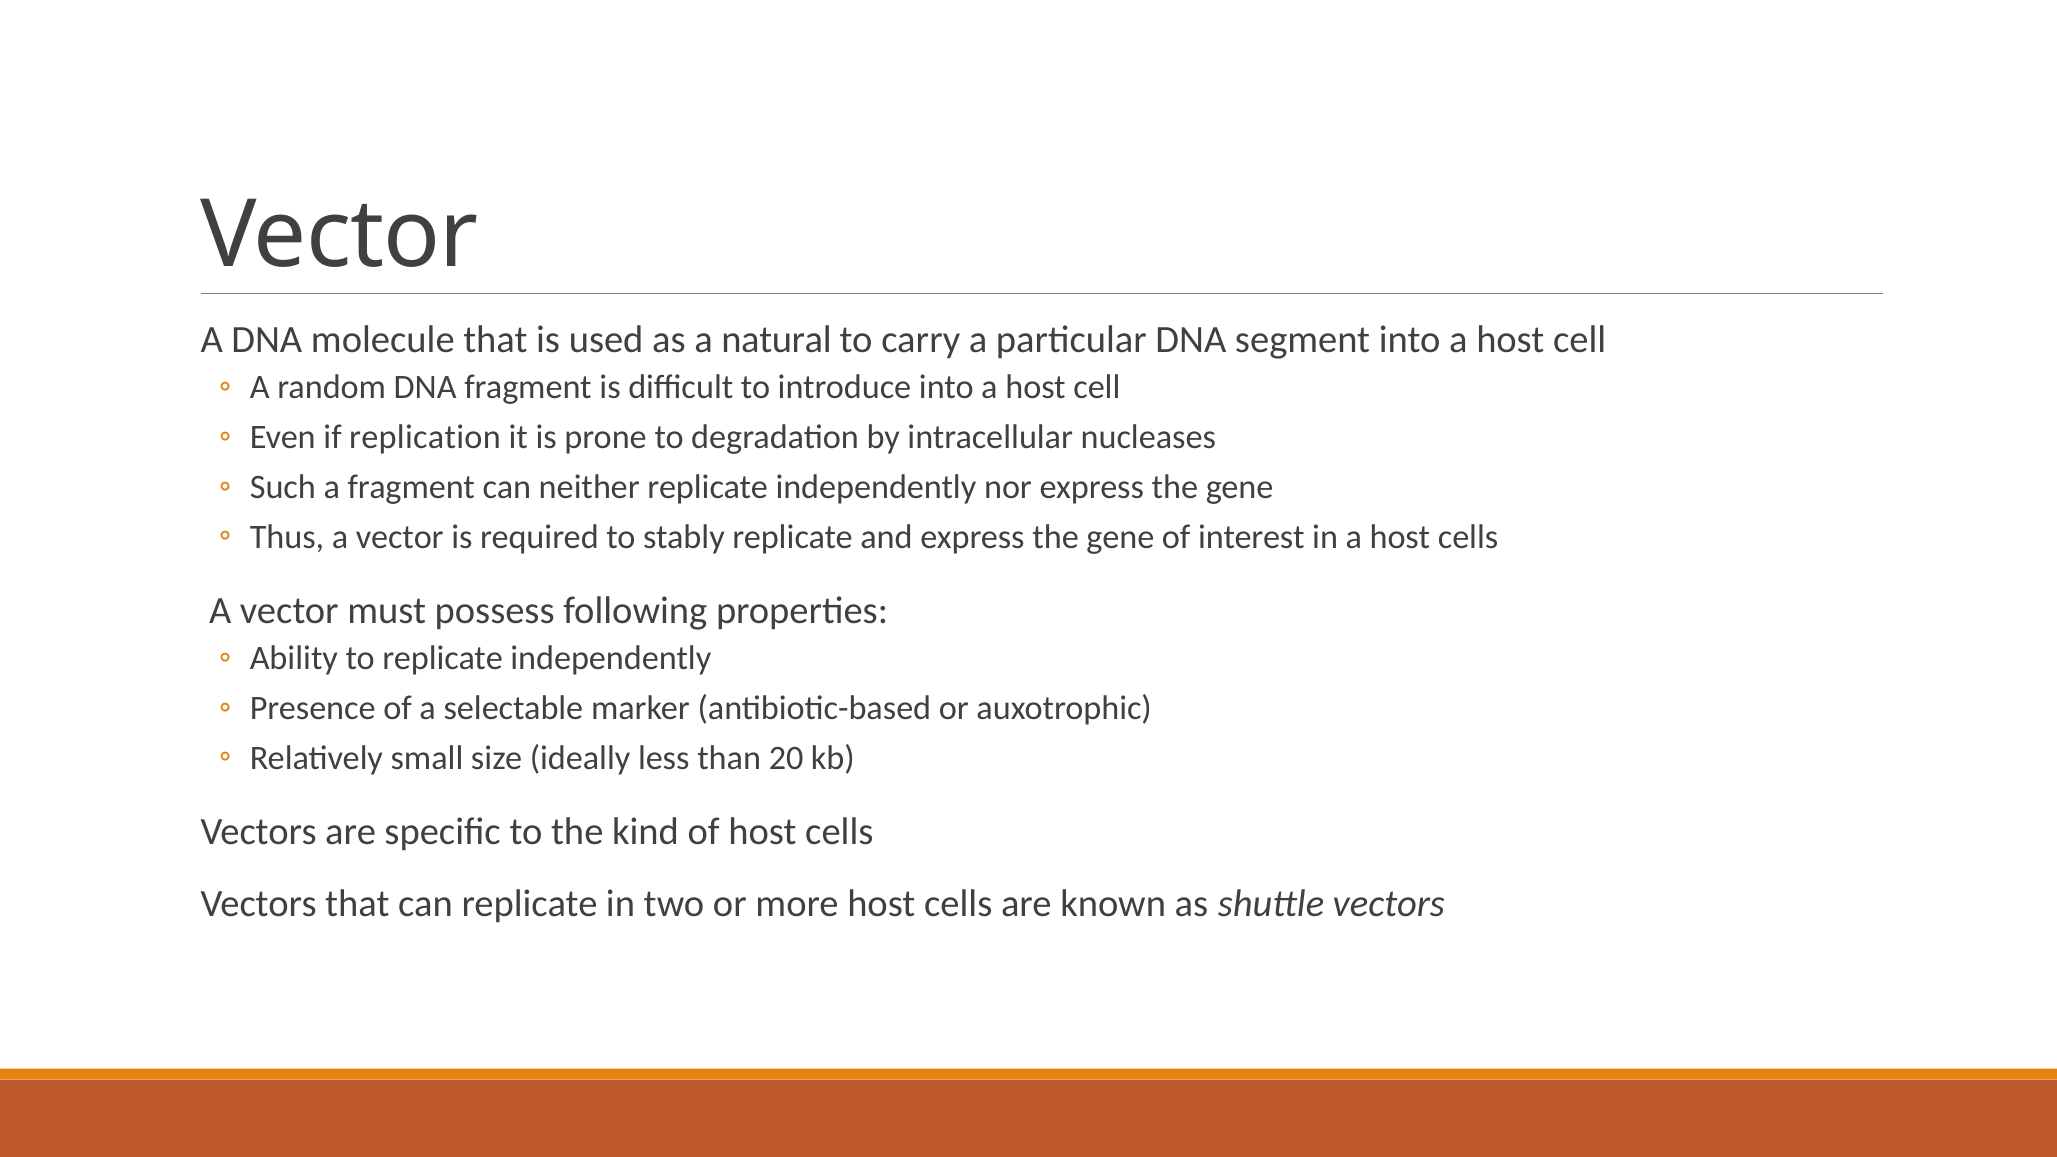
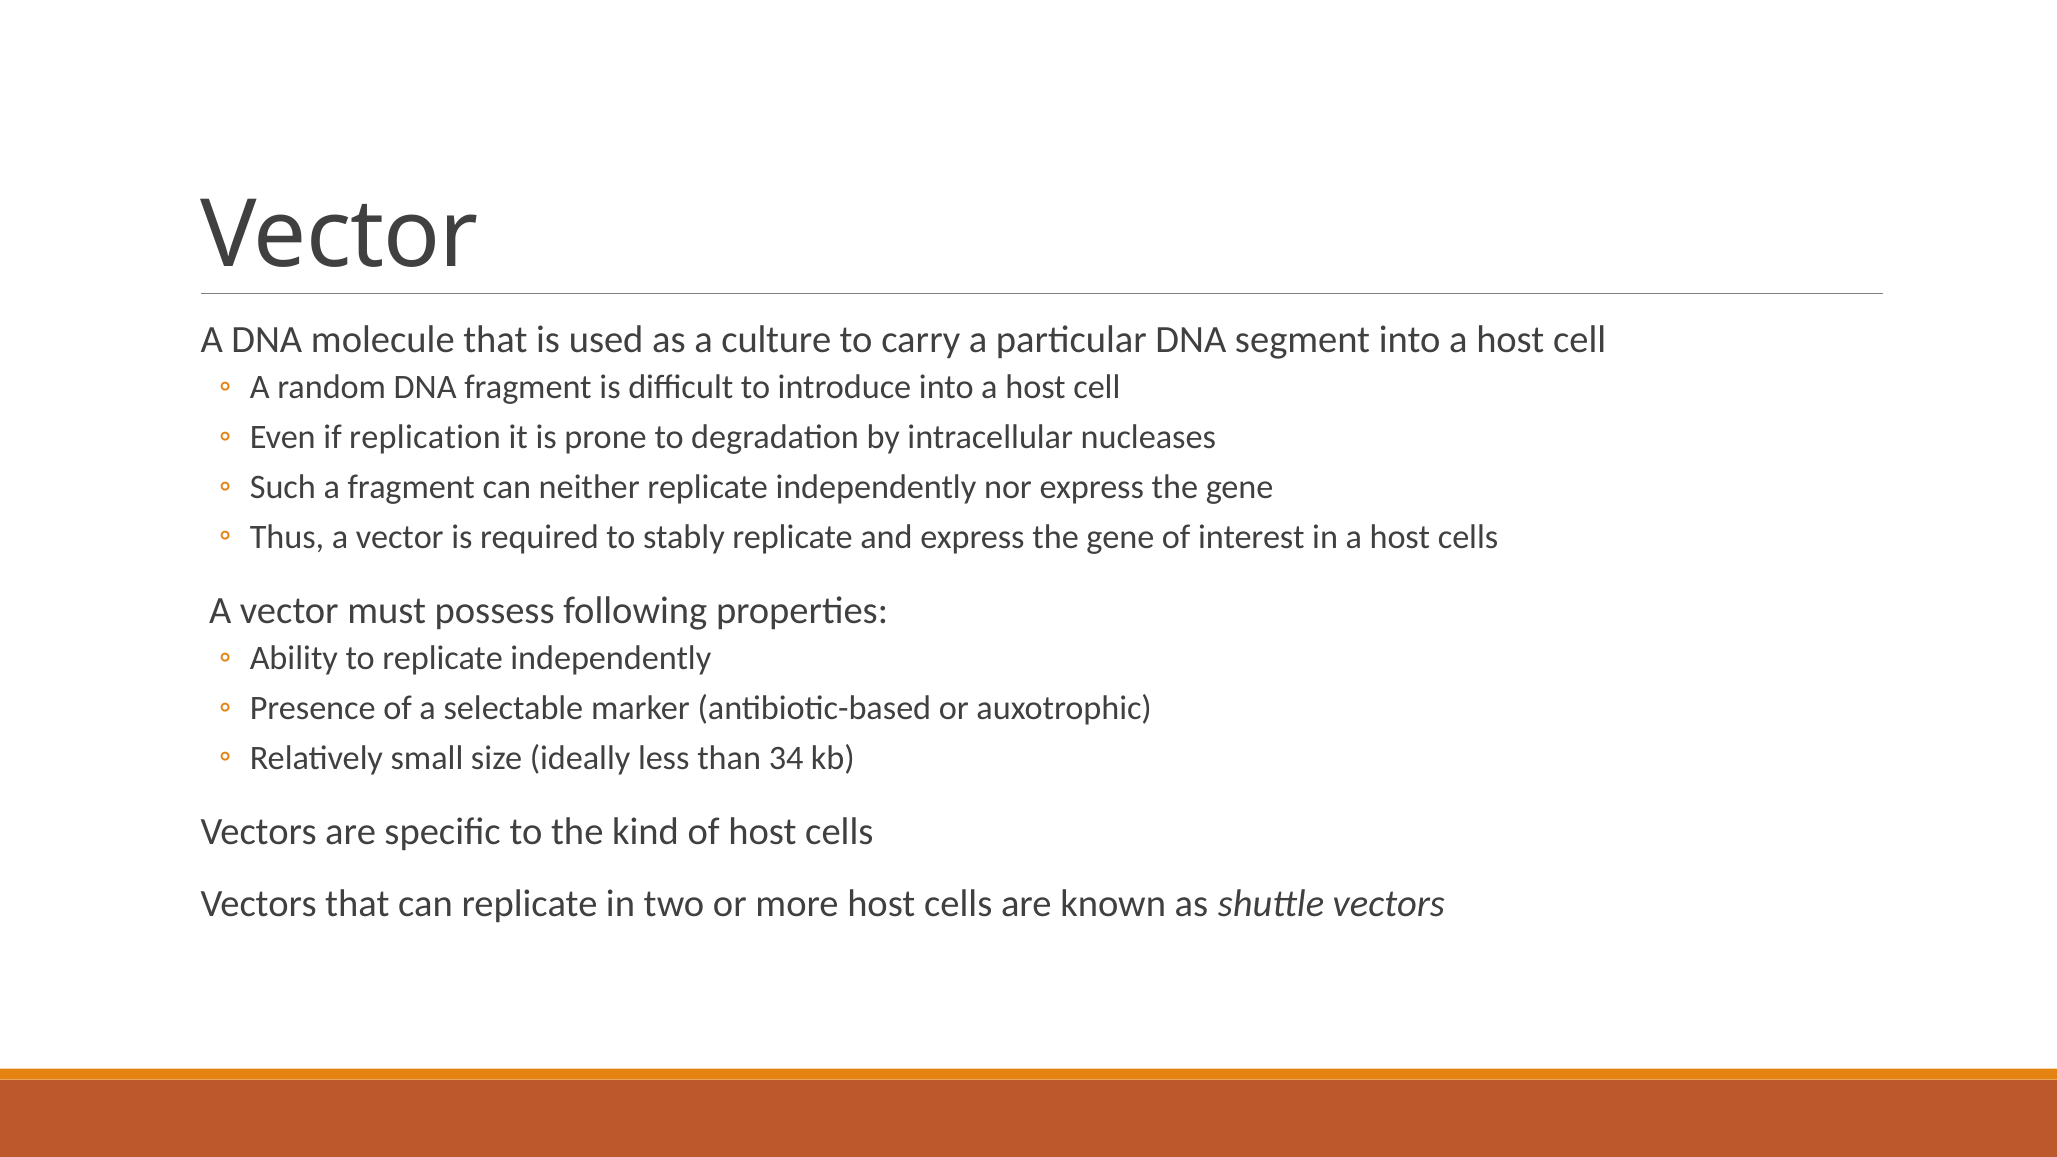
natural: natural -> culture (776, 340)
20: 20 -> 34 (786, 758)
